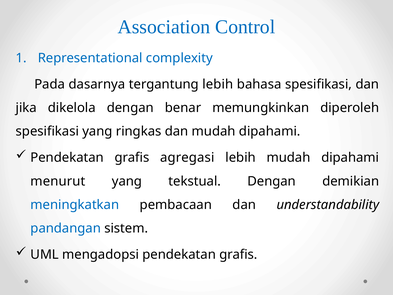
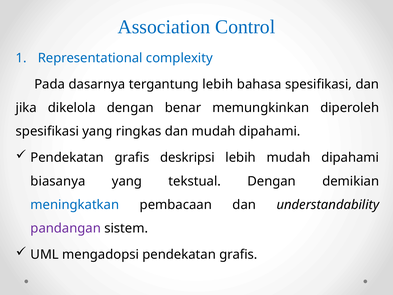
agregasi: agregasi -> deskripsi (187, 157)
menurut: menurut -> biasanya (58, 181)
pandangan colour: blue -> purple (66, 228)
